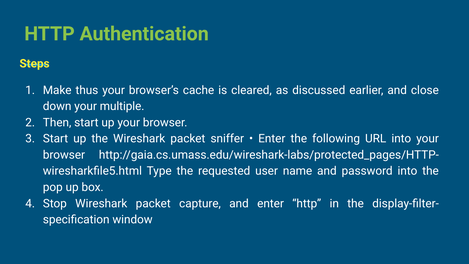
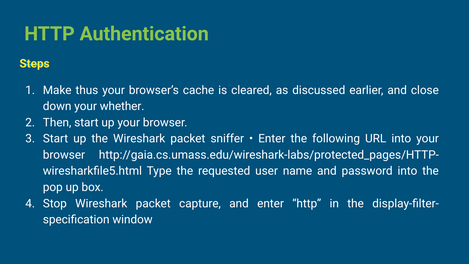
multiple: multiple -> whether (122, 106)
